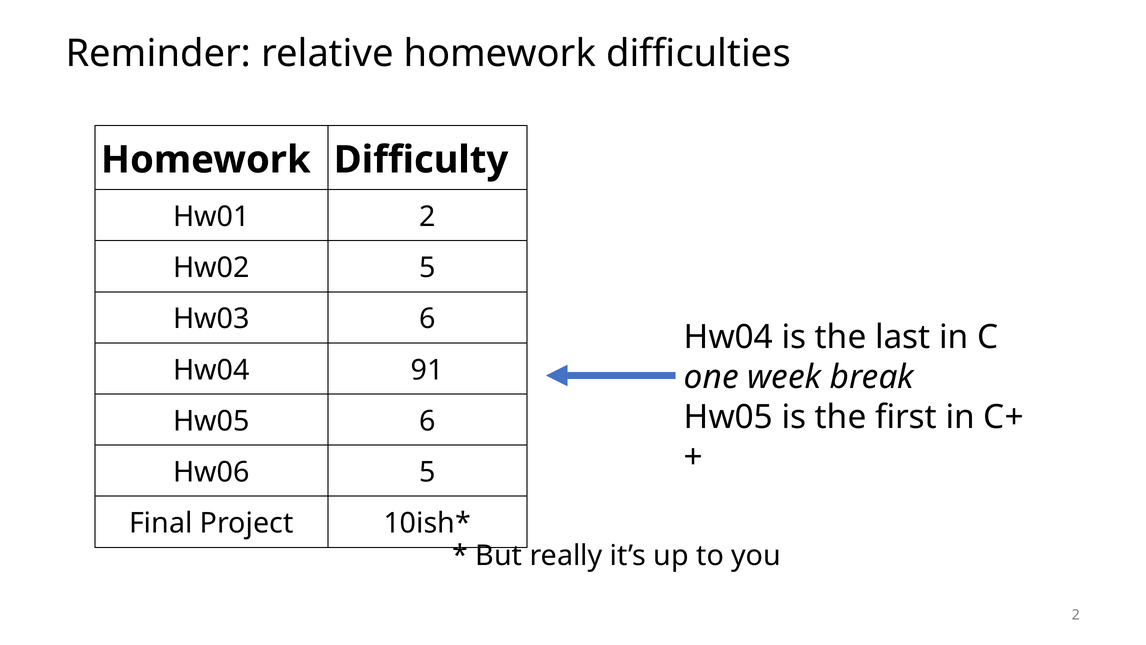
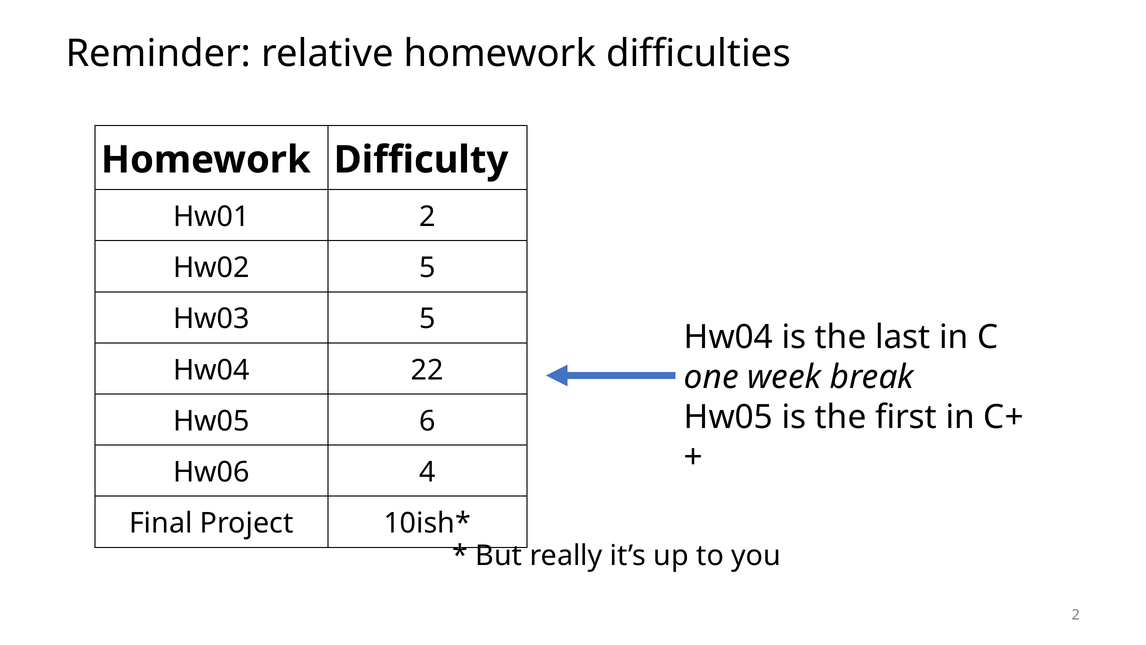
Hw03 6: 6 -> 5 (427, 319)
91: 91 -> 22 (427, 370)
Hw06 5: 5 -> 4 (427, 472)
